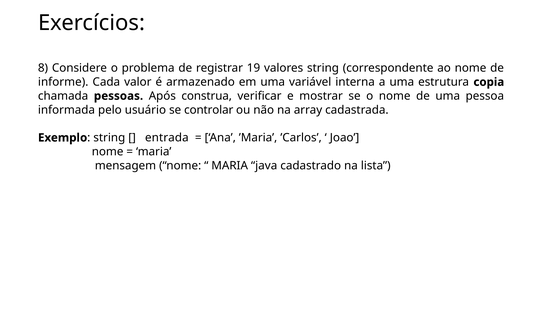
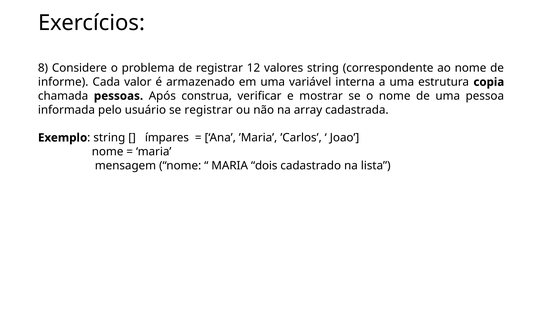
19: 19 -> 12 (254, 68)
se controlar: controlar -> registrar (209, 110)
entrada: entrada -> ímpares (167, 138)
java: java -> dois (264, 166)
